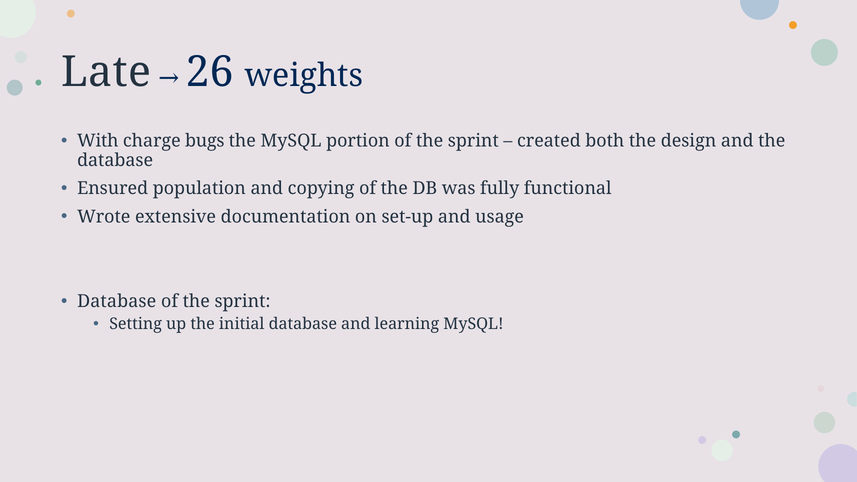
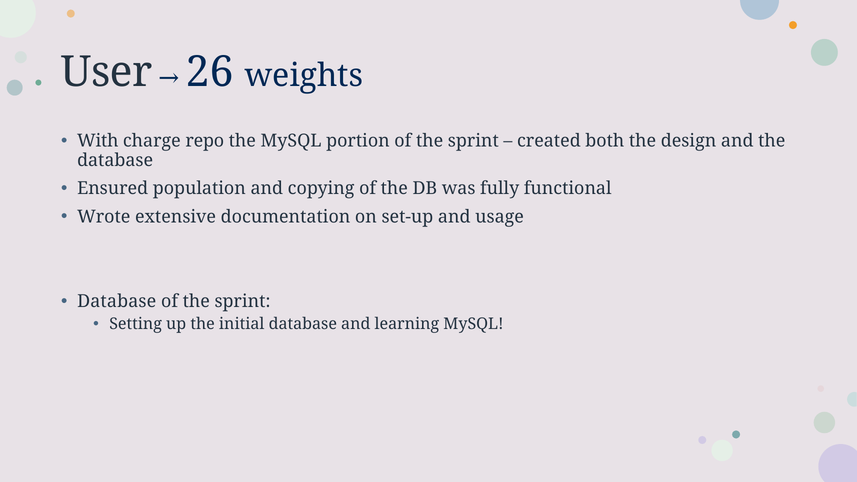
Late: Late -> User (107, 72)
bugs: bugs -> repo (205, 141)
